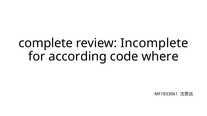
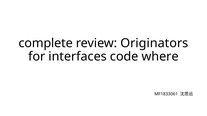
Incomplete: Incomplete -> Originators (154, 43)
according: according -> interfaces (78, 57)
